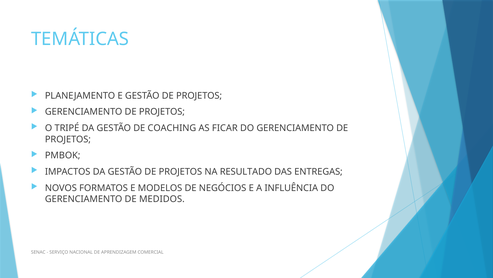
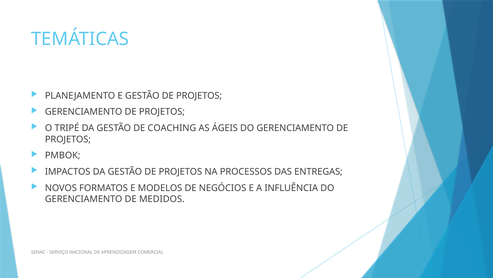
FICAR: FICAR -> ÁGEIS (225, 128)
RESULTADO: RESULTADO -> PROCESSOS (246, 171)
